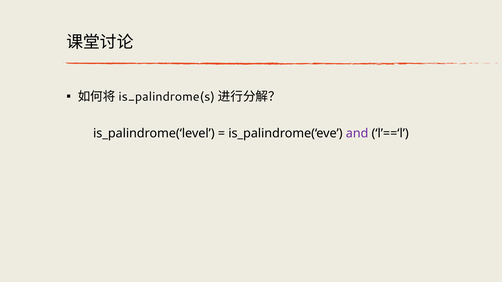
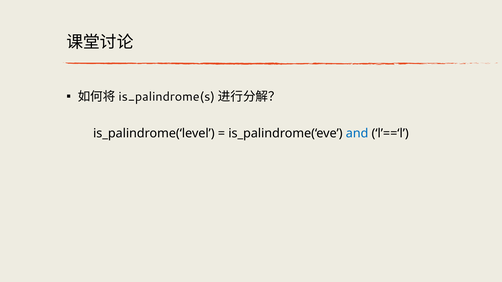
and colour: purple -> blue (357, 134)
